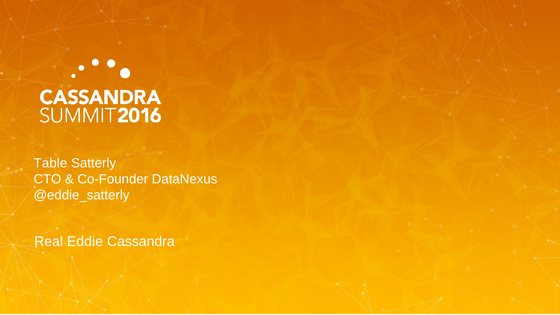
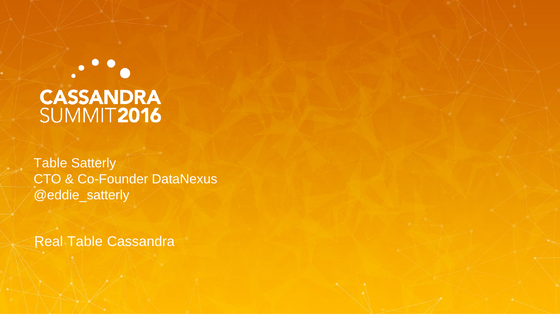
Real Eddie: Eddie -> Table (85, 242)
